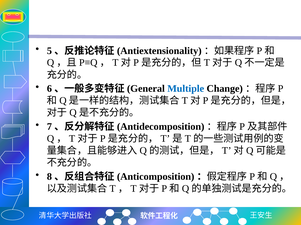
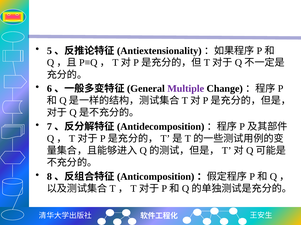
Multiple colour: blue -> purple (186, 89)
